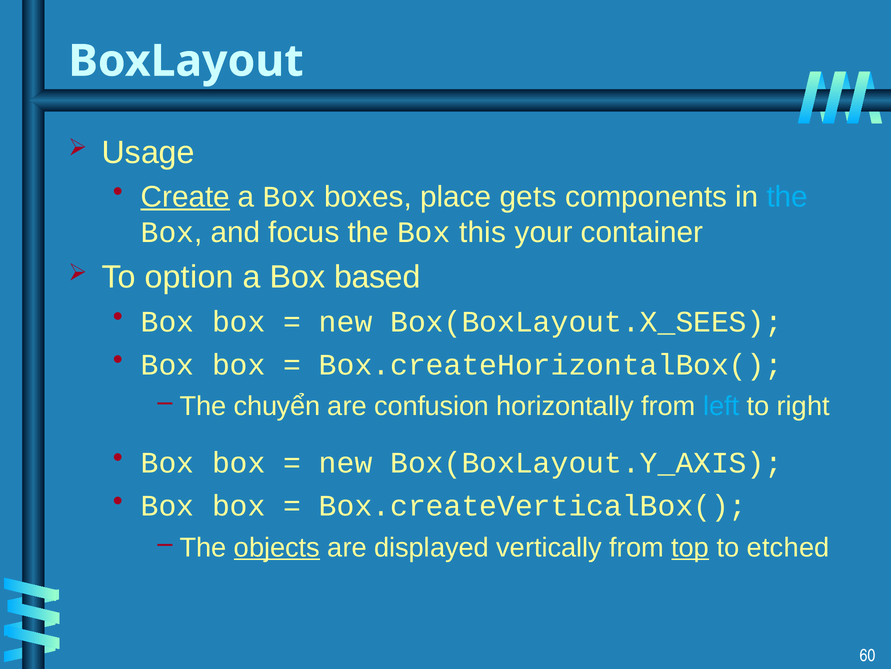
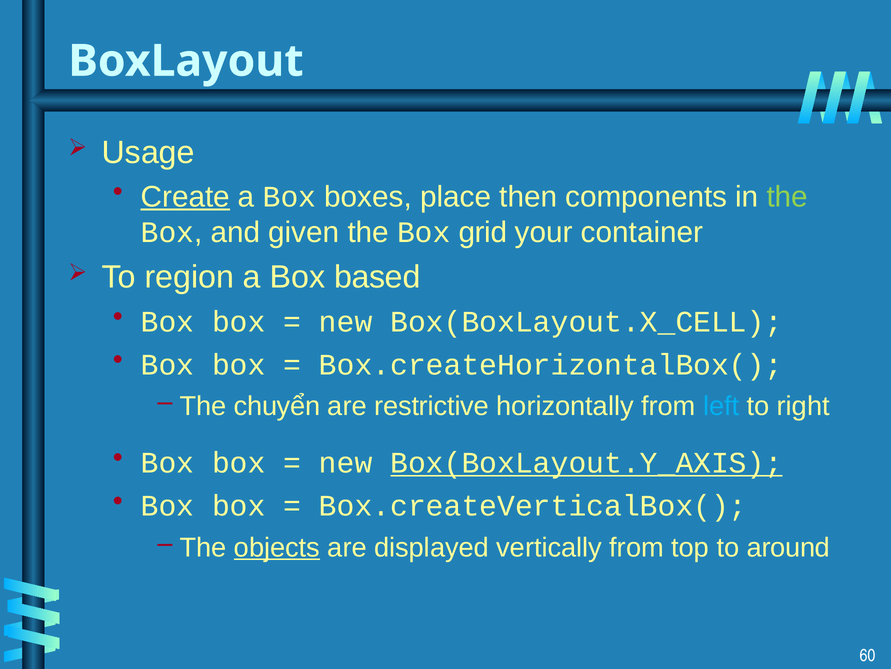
gets: gets -> then (528, 197)
the colour: light blue -> light green (787, 197)
focus: focus -> given (304, 232)
this: this -> grid (483, 232)
option: option -> region (189, 277)
Box(BoxLayout.X_SEES: Box(BoxLayout.X_SEES -> Box(BoxLayout.X_CELL (586, 321)
confusion: confusion -> restrictive (432, 406)
Box(BoxLayout.Y_AXIS underline: none -> present (586, 462)
top underline: present -> none (690, 547)
etched: etched -> around (788, 547)
